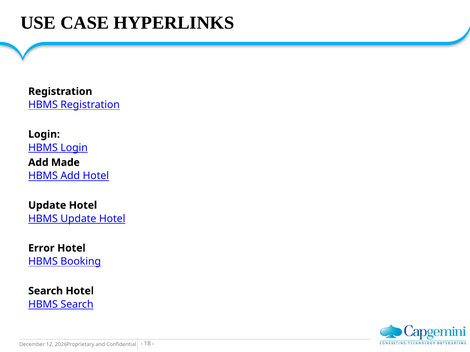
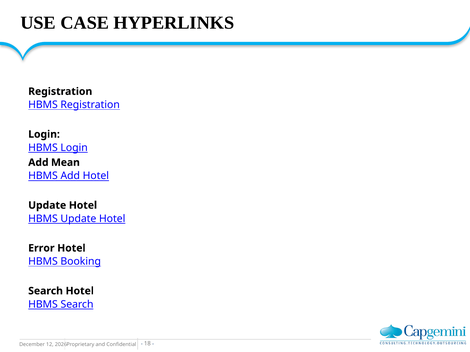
Made: Made -> Mean (65, 163)
